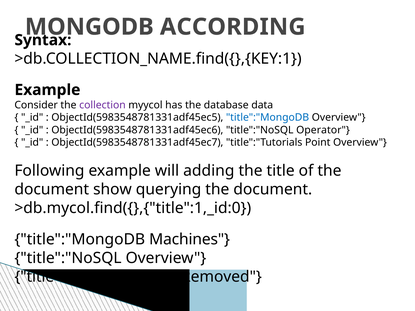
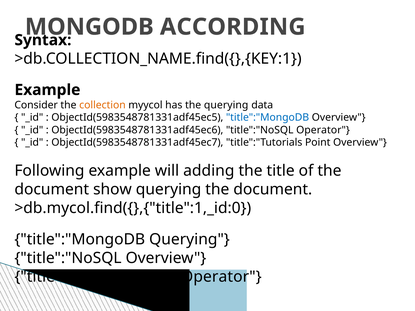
collection colour: purple -> orange (102, 105)
the database: database -> querying (226, 105)
title":"MongoDB Machines: Machines -> Querying (189, 239)
title":"Consider: title":"Consider -> title":"Numeric (75, 277)
Point Removed: Removed -> Operator (221, 277)
